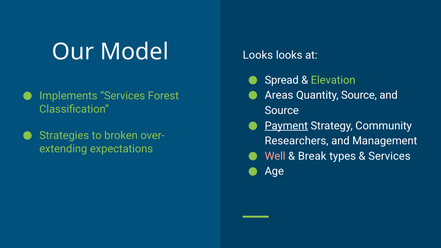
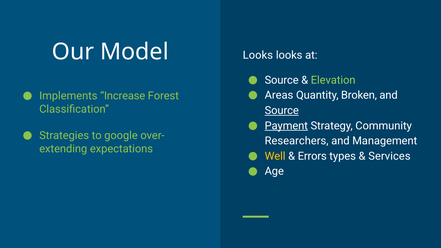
Spread: Spread -> Source (282, 80)
Quantity Source: Source -> Broken (359, 95)
Implements Services: Services -> Increase (123, 96)
Source underline: none -> present (282, 111)
broken: broken -> google (121, 136)
Well colour: pink -> yellow (275, 156)
Break: Break -> Errors (312, 156)
